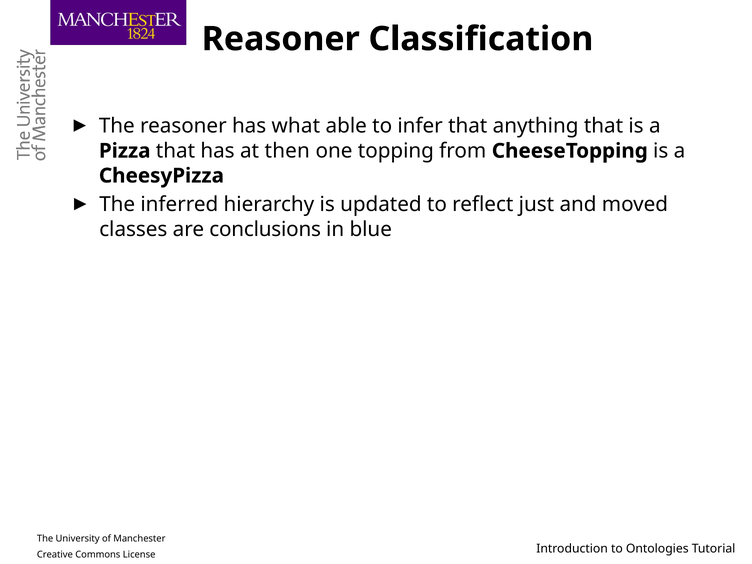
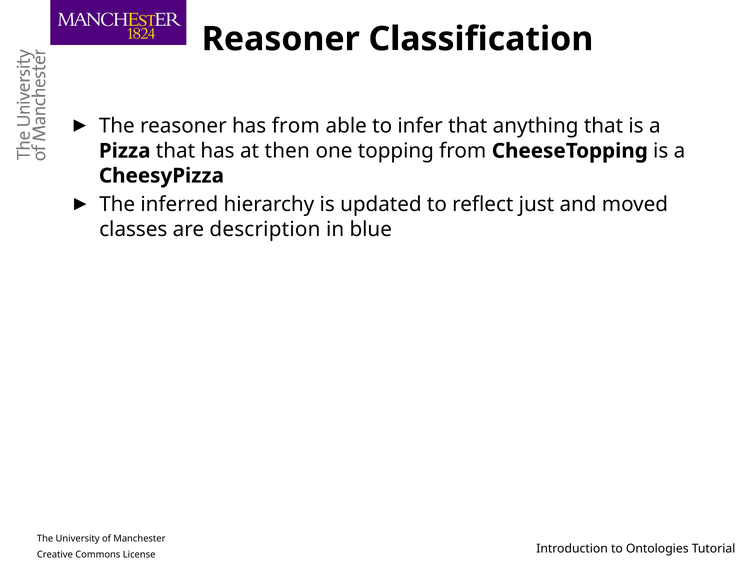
has what: what -> from (296, 126)
conclusions: conclusions -> description (265, 229)
